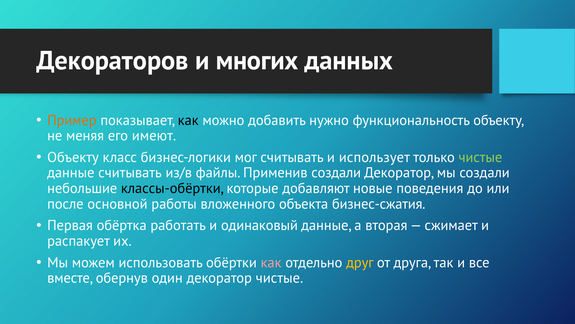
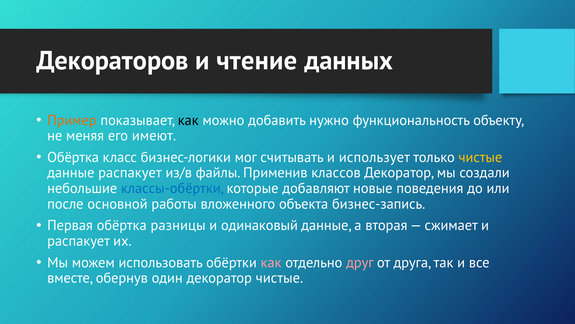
многих: многих -> чтение (257, 61)
Объекту: Объекту -> Обёртка (73, 157)
чистые colour: light green -> yellow (480, 157)
данные считывать: считывать -> распакует (130, 173)
Применив создали: создали -> классов (336, 173)
классы-обёртки colour: black -> blue (172, 188)
бизнес-сжатия: бизнес-сжатия -> бизнес-запись (379, 204)
работать: работать -> разницы (178, 225)
друг colour: yellow -> pink (360, 262)
